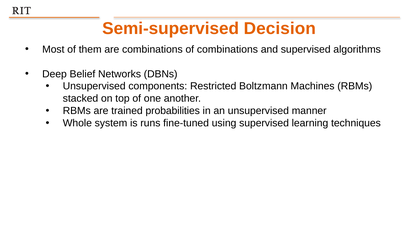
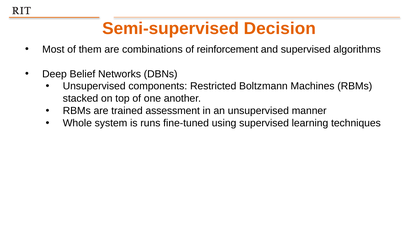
of combinations: combinations -> reinforcement (228, 49)
probabilities: probabilities -> assessment (173, 111)
